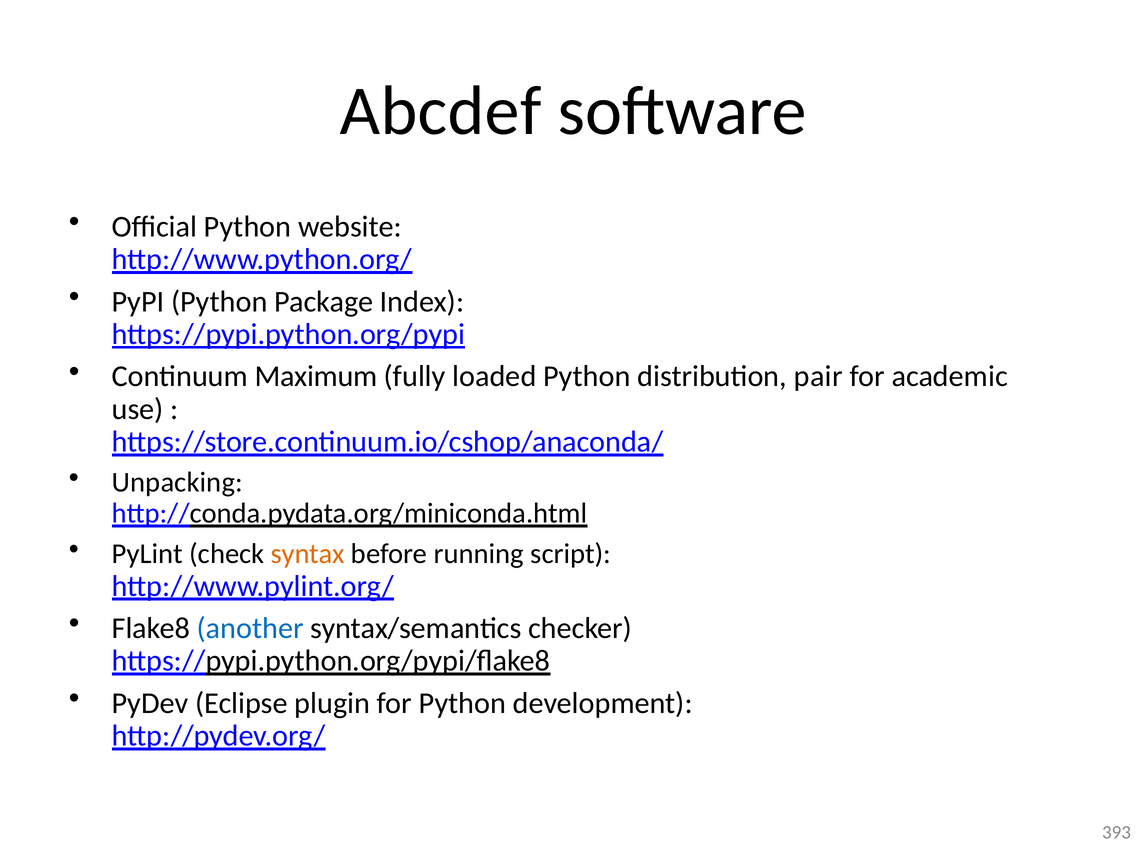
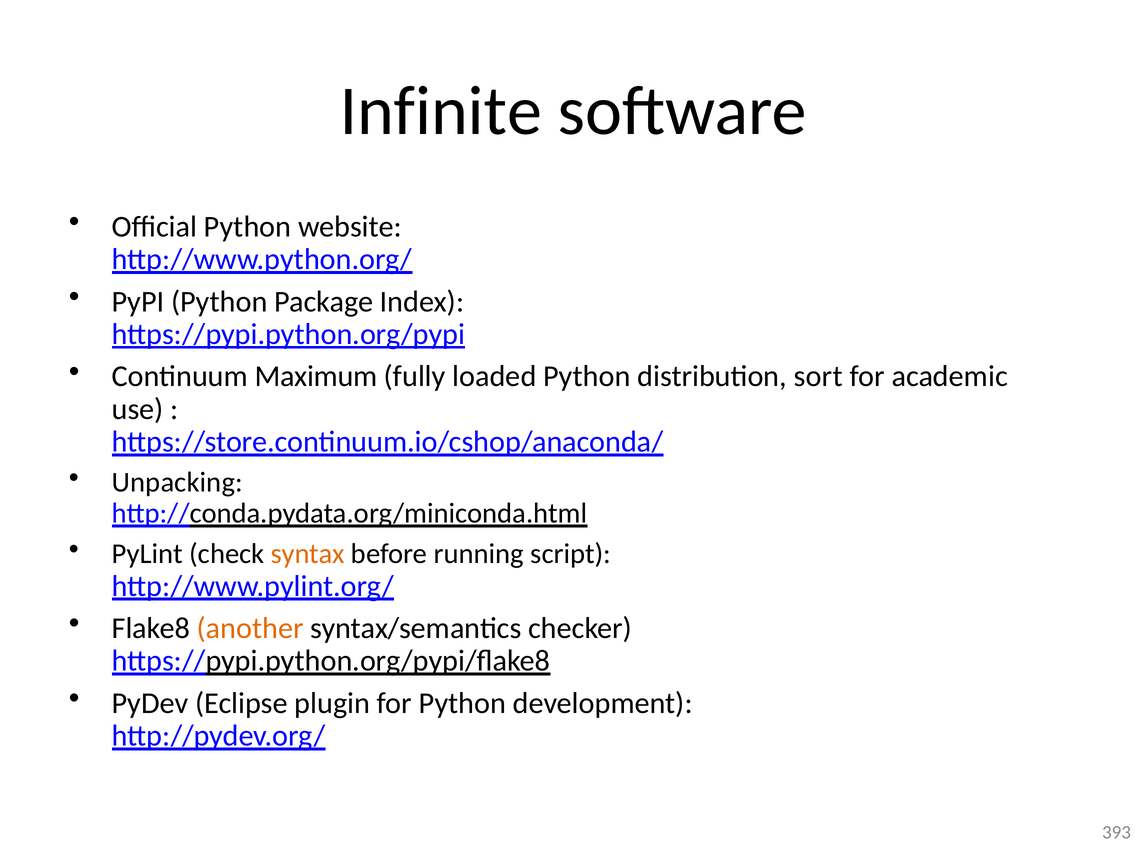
Abcdef: Abcdef -> Infinite (441, 111)
pair: pair -> sort (818, 377)
another colour: blue -> orange (250, 628)
